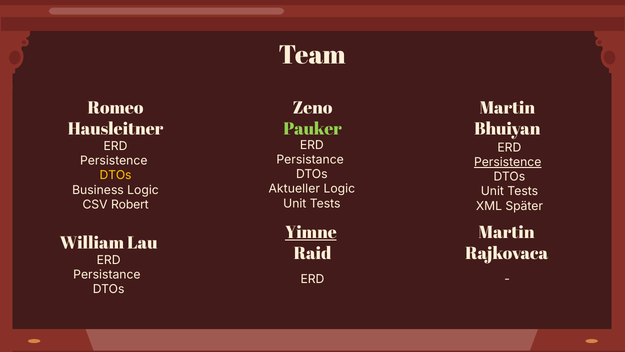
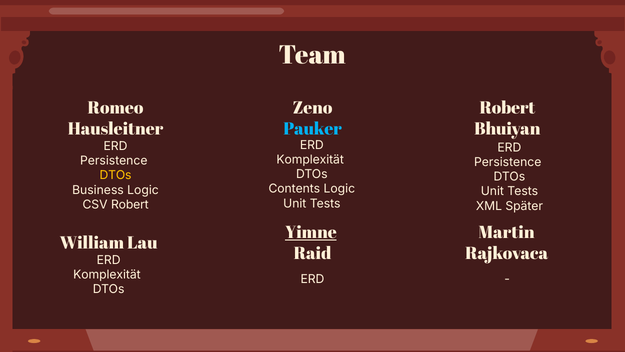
Martin: Martin -> Robert (507, 108)
Pauker colour: light green -> light blue (313, 129)
Persistance: Persistance -> Komplexität (310, 159)
Persistence underline: present -> none (508, 162)
Aktueller: Aktueller -> Contents (294, 189)
Persistance: Persistance -> Komplexität (107, 274)
